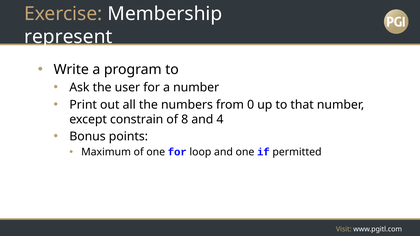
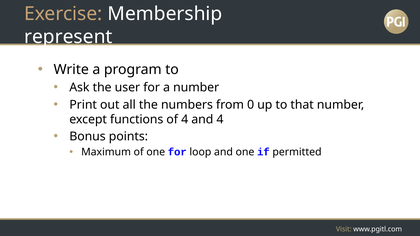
constrain: constrain -> functions (137, 119)
of 8: 8 -> 4 (185, 119)
